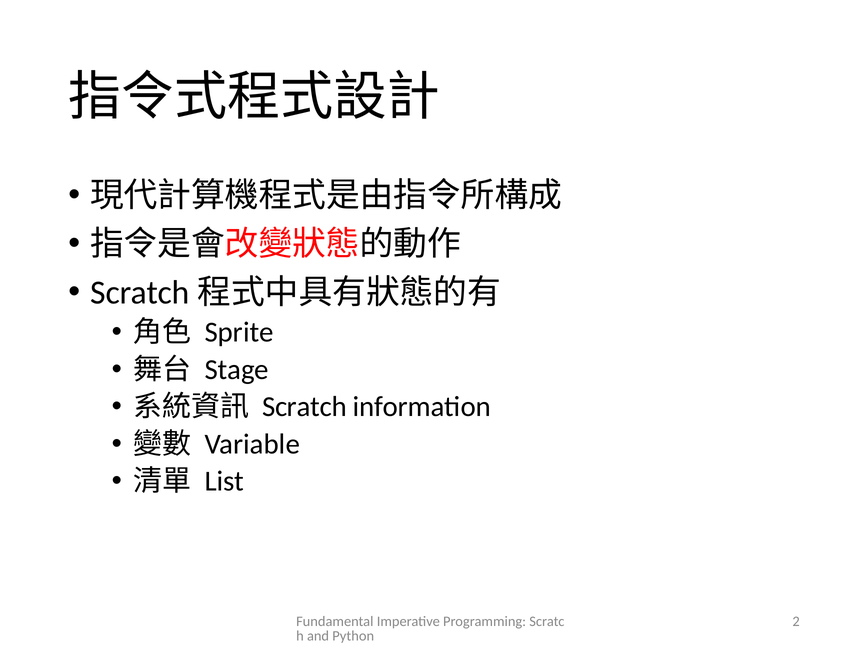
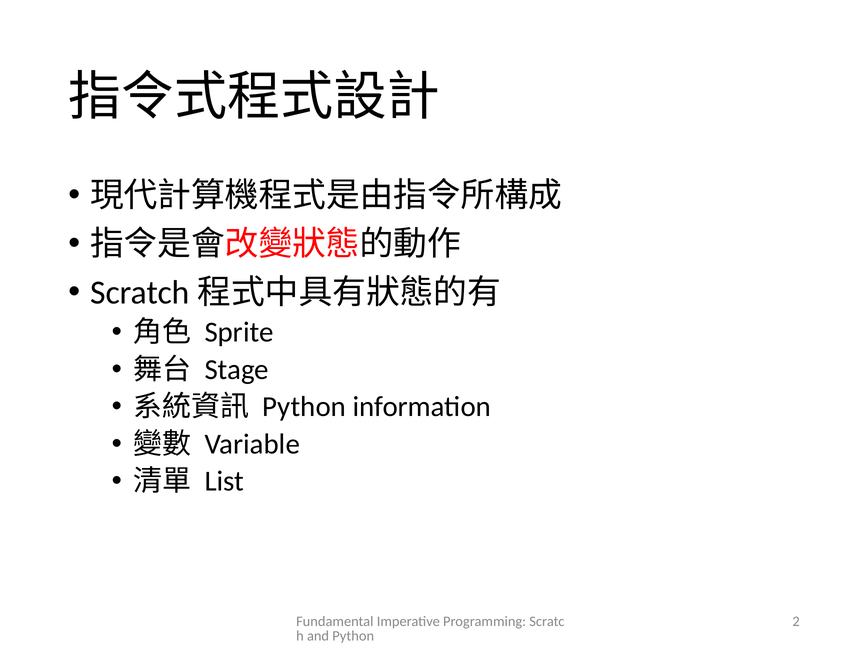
Scratch: Scratch -> Python (304, 407)
